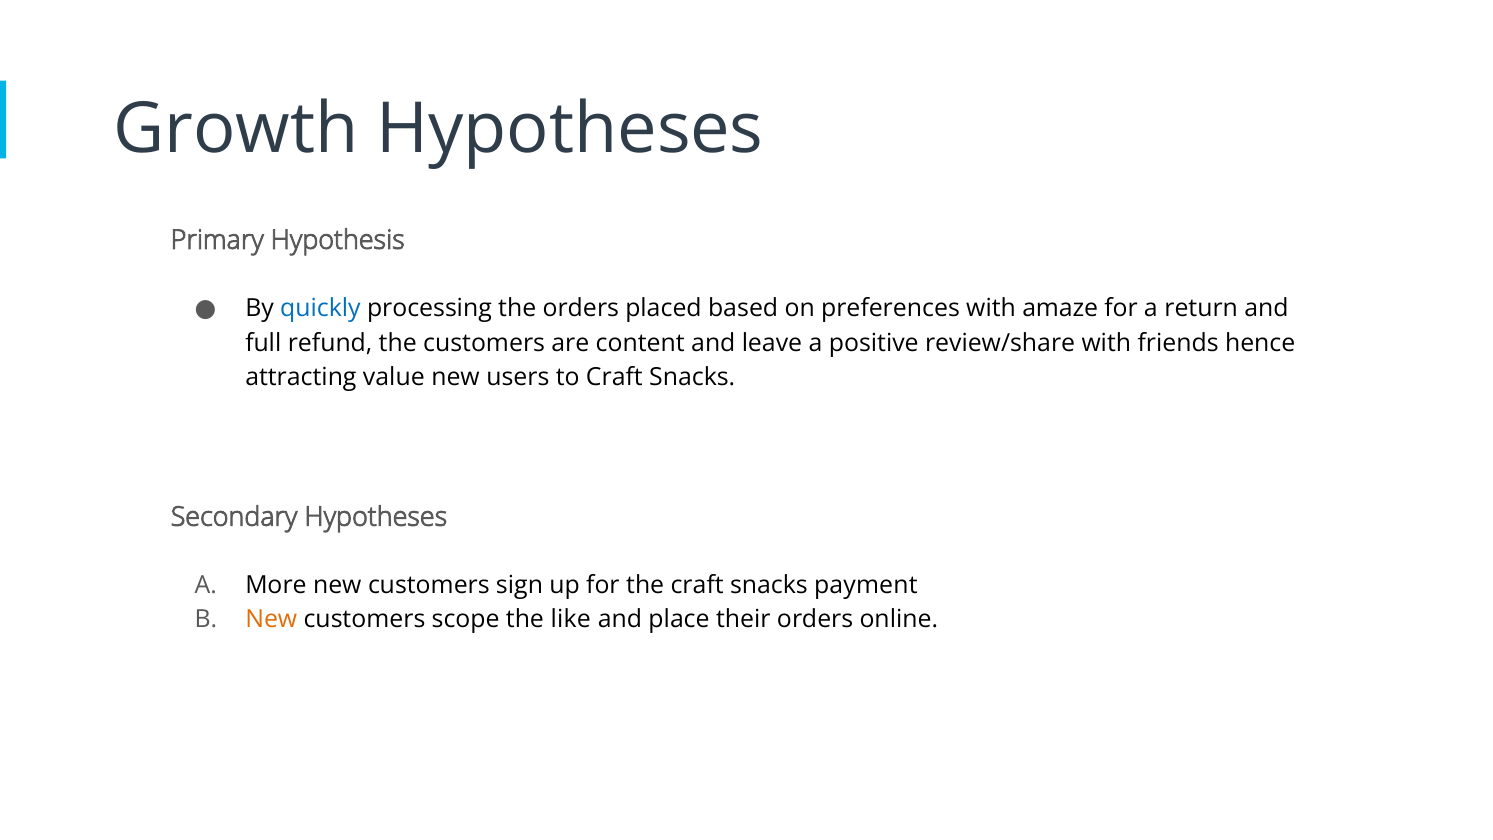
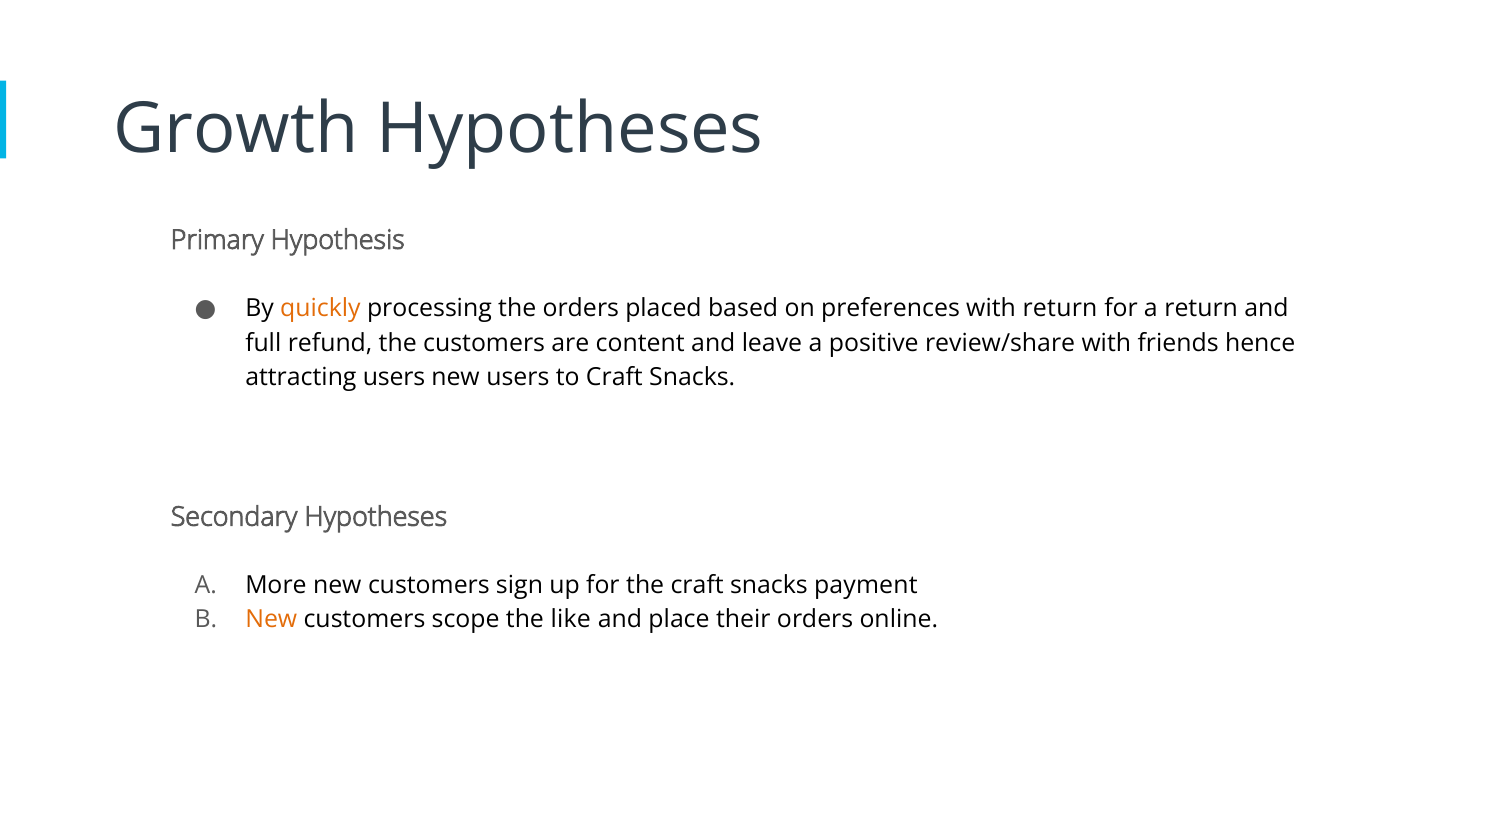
quickly colour: blue -> orange (320, 308)
with amaze: amaze -> return (1060, 308)
attracting value: value -> users (394, 377)
